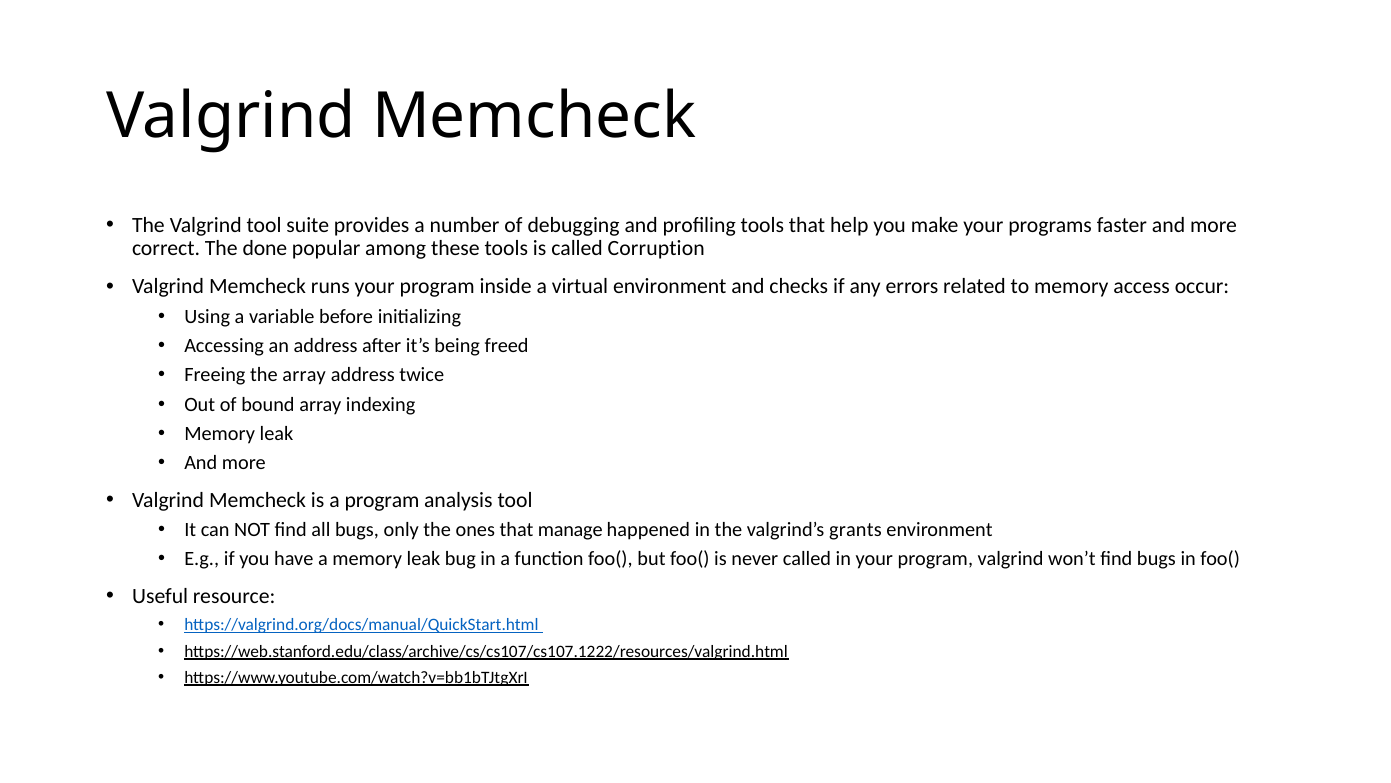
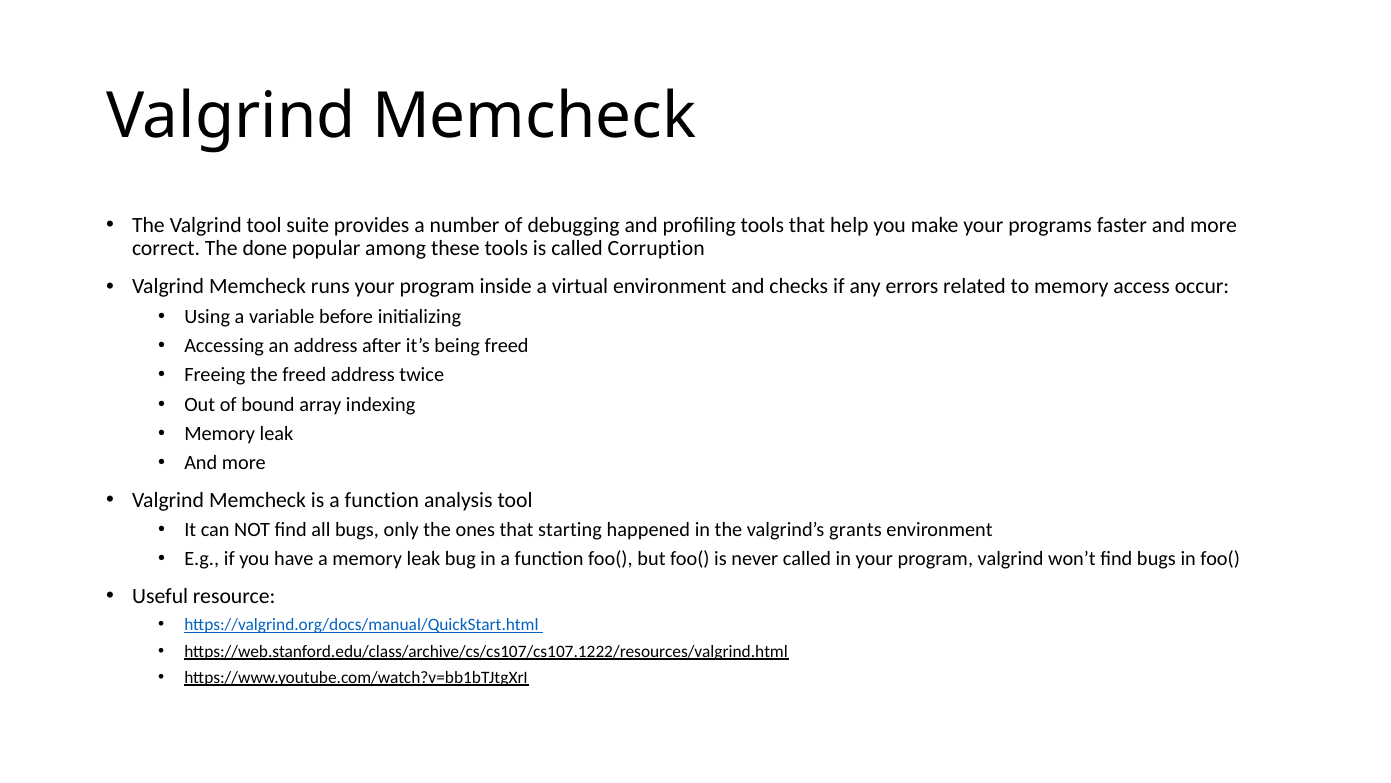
the array: array -> freed (304, 375)
is a program: program -> function (382, 500)
manage: manage -> starting (570, 530)
